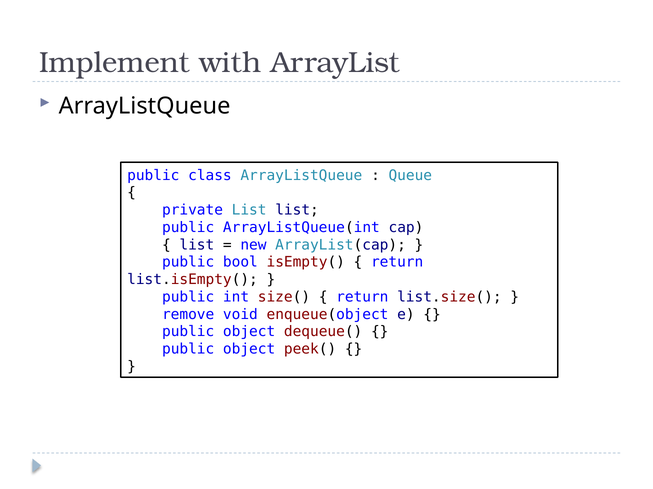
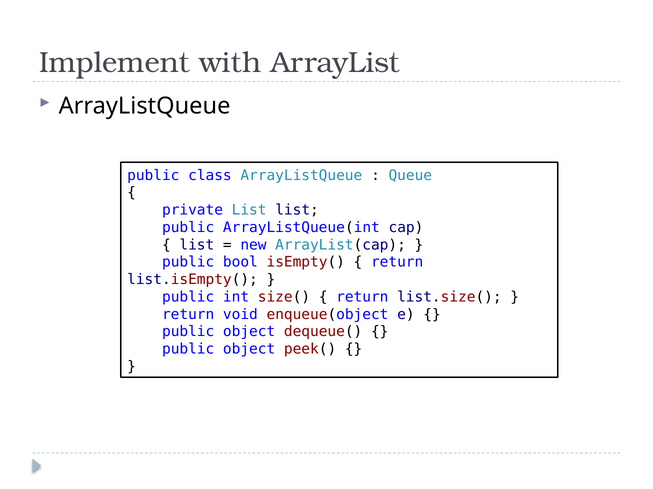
remove: remove -> return (188, 315)
